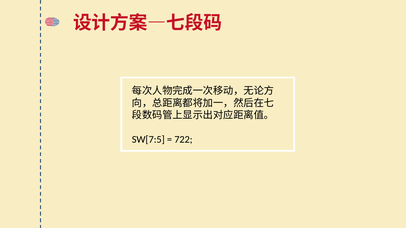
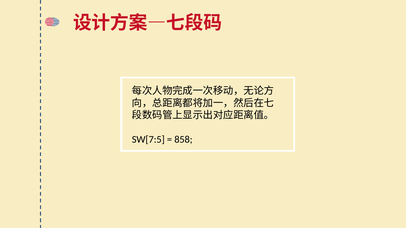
722: 722 -> 858 (183, 140)
